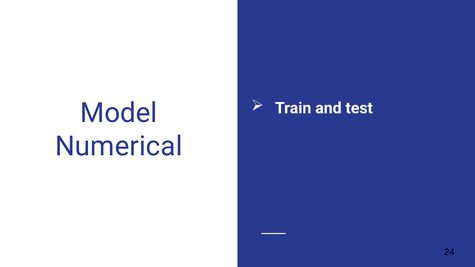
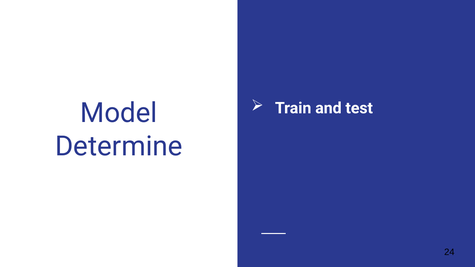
Numerical: Numerical -> Determine (119, 146)
